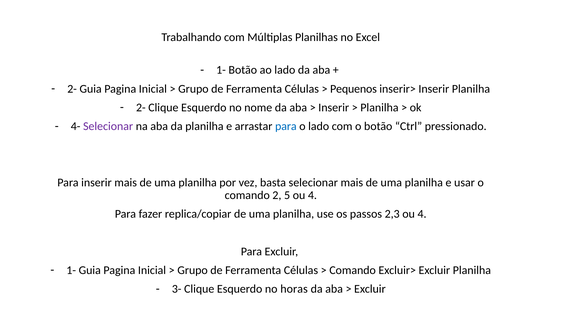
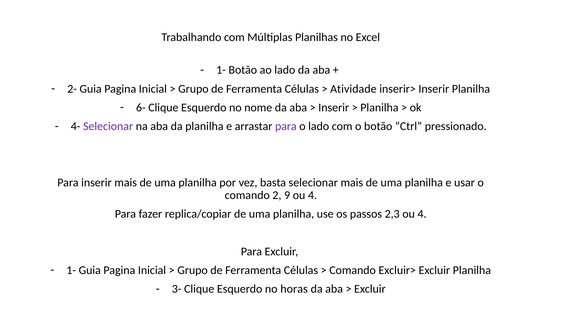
Pequenos: Pequenos -> Atividade (353, 89)
2-: 2- -> 6- (141, 108)
para colour: blue -> purple (286, 126)
5: 5 -> 9 (287, 195)
